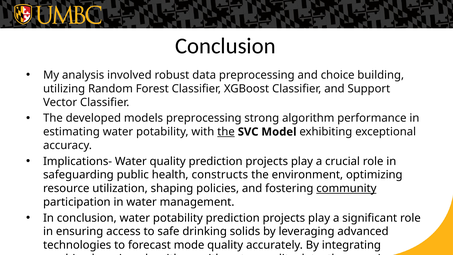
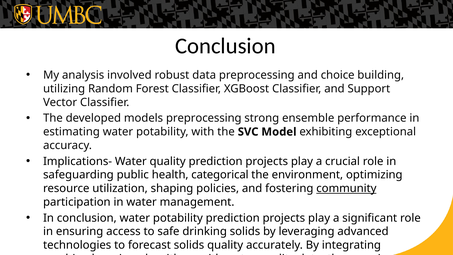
algorithm: algorithm -> ensemble (308, 118)
the underline: present -> none (226, 132)
constructs: constructs -> categorical (220, 175)
forecast mode: mode -> solids (189, 245)
